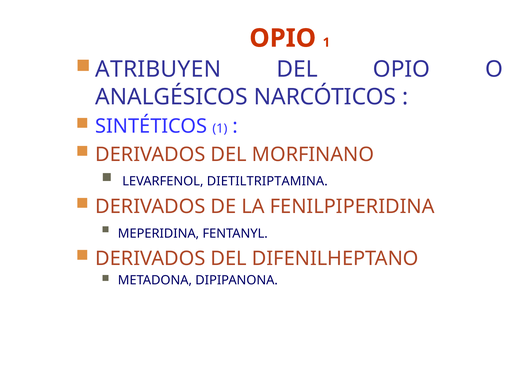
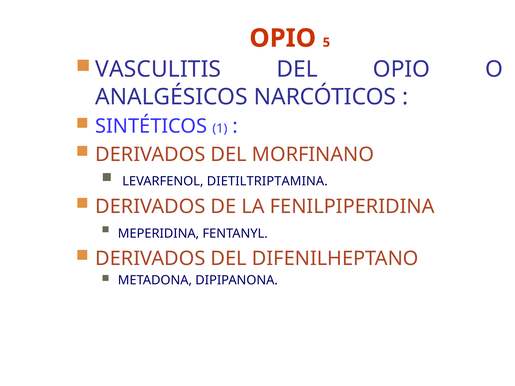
OPIO 1: 1 -> 5 (326, 43)
ATRIBUYEN: ATRIBUYEN -> VASCULITIS (158, 69)
